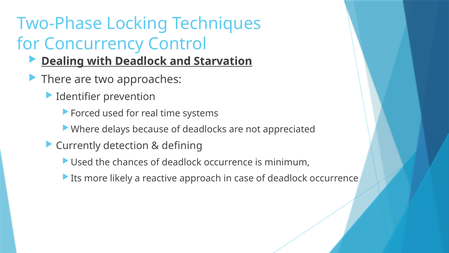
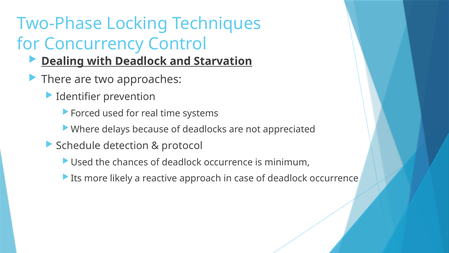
Currently: Currently -> Schedule (78, 146)
defining: defining -> protocol (182, 146)
